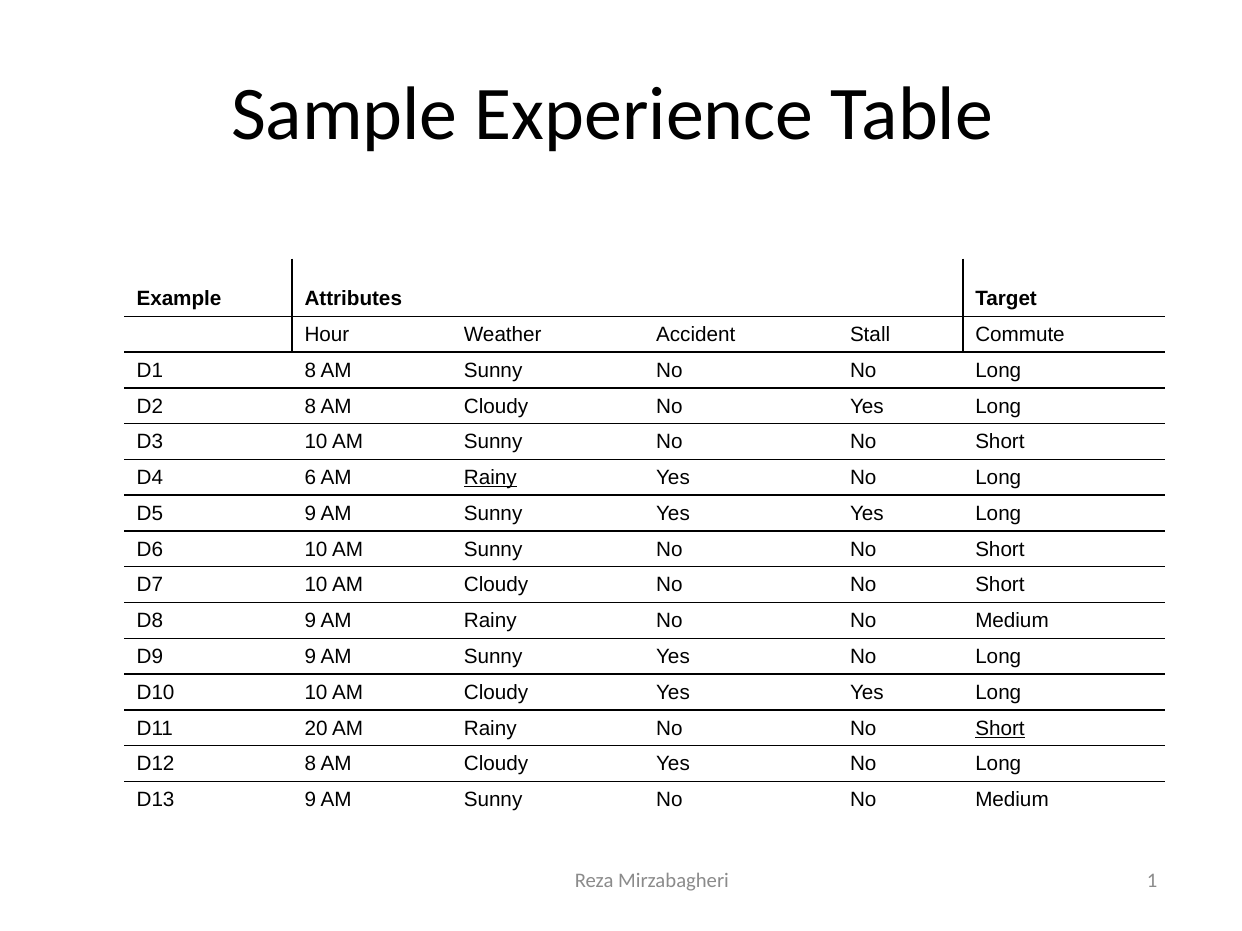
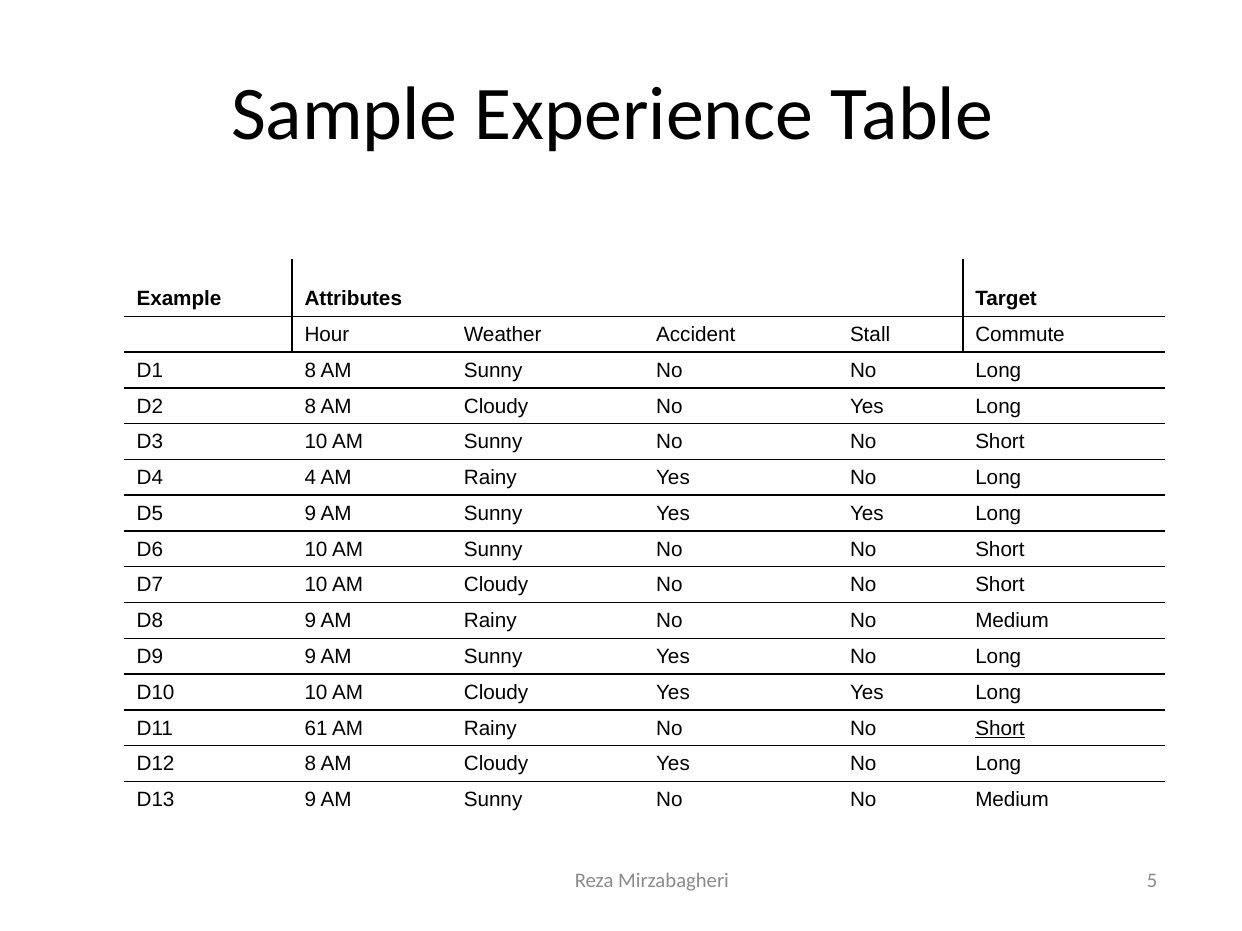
6: 6 -> 4 (310, 478)
Rainy underline: present -> none (490, 478)
20: 20 -> 61 (316, 729)
1: 1 -> 5 (1152, 881)
